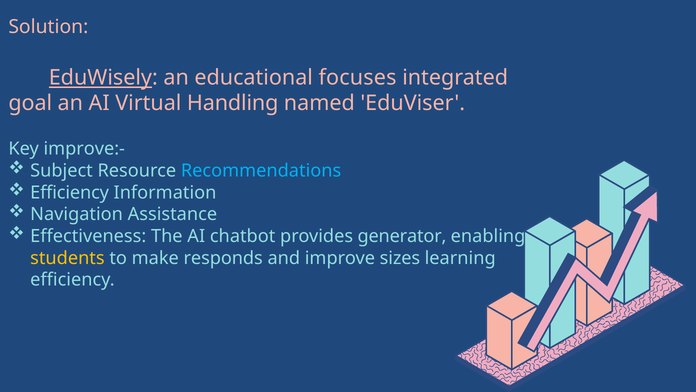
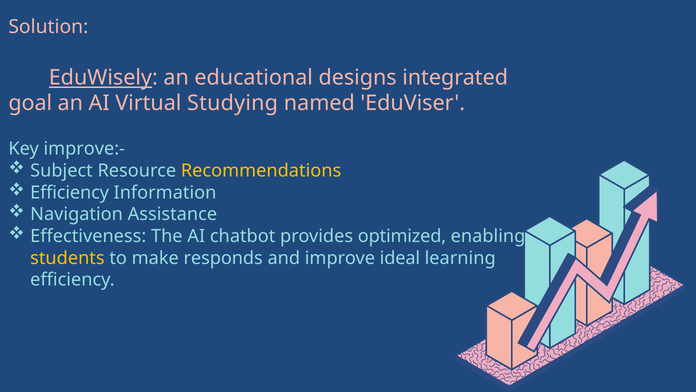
focuses: focuses -> designs (358, 77)
Handling: Handling -> Studying (233, 103)
Recommendations colour: light blue -> yellow (261, 170)
generator: generator -> optimized (402, 236)
sizes: sizes -> ideal (400, 258)
